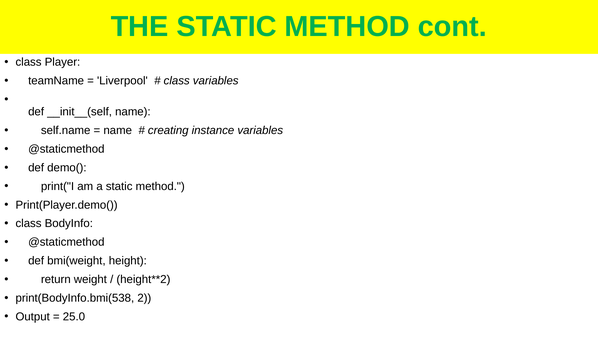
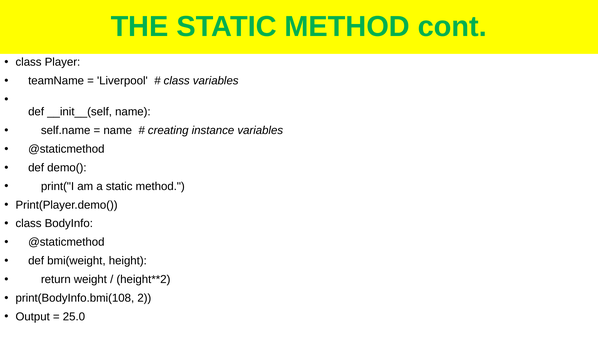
print(BodyInfo.bmi(538: print(BodyInfo.bmi(538 -> print(BodyInfo.bmi(108 (75, 298)
